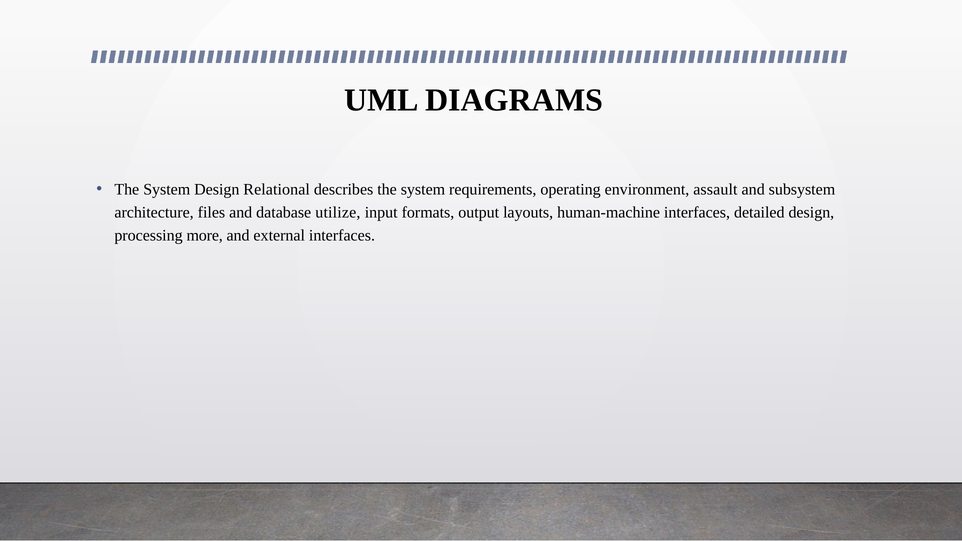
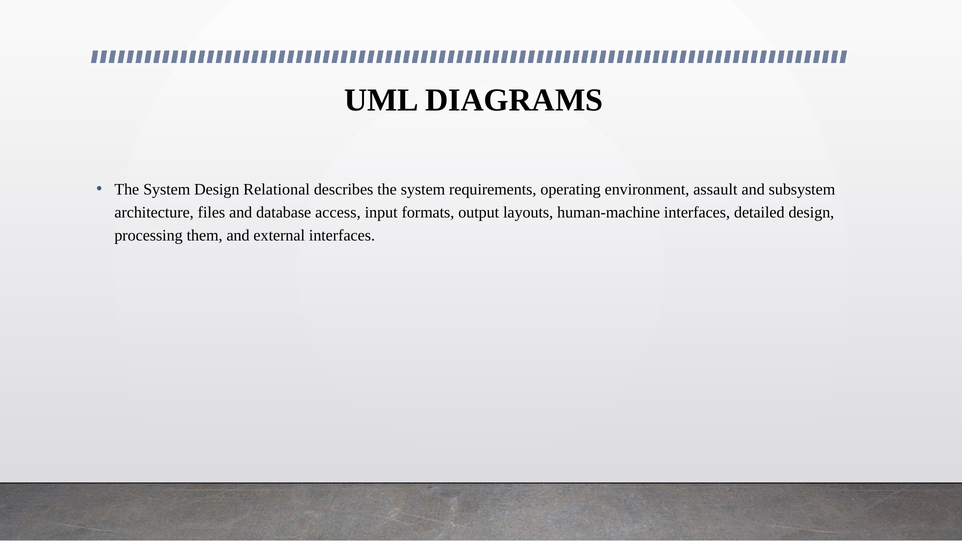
utilize: utilize -> access (338, 213)
more: more -> them (205, 236)
